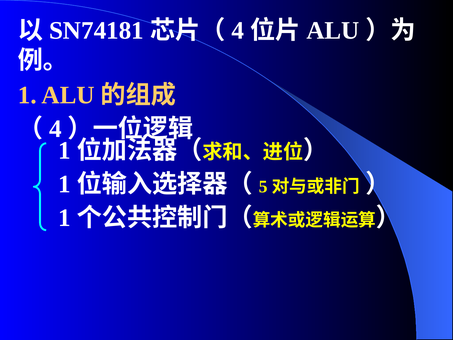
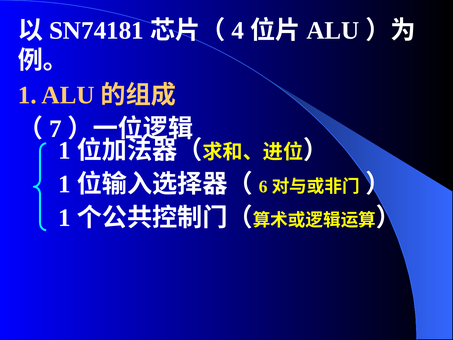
4: 4 -> 7 (55, 129)
5: 5 -> 6 (263, 186)
